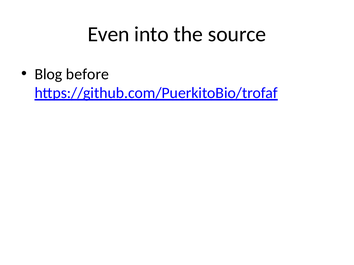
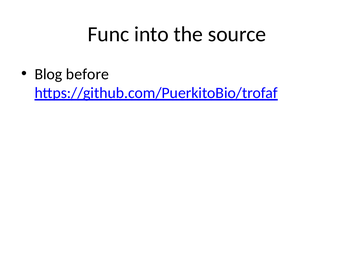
Even: Even -> Func (108, 34)
